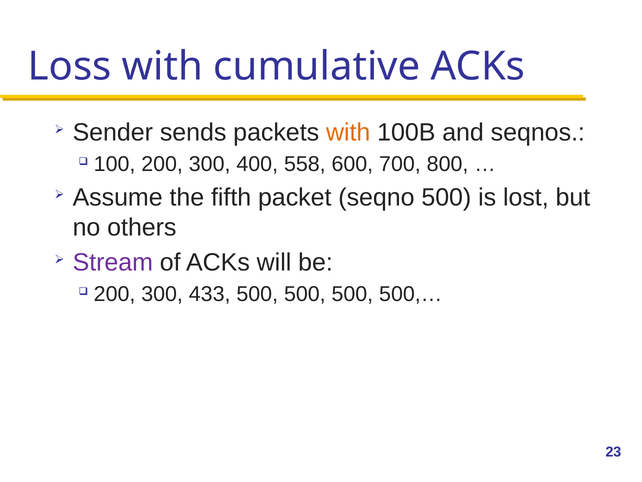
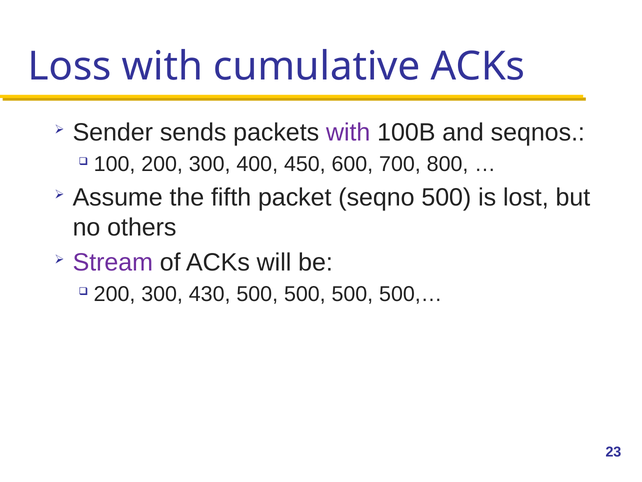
with colour: orange -> purple (348, 132)
558: 558 -> 450 (305, 164)
433: 433 -> 430 (210, 294)
